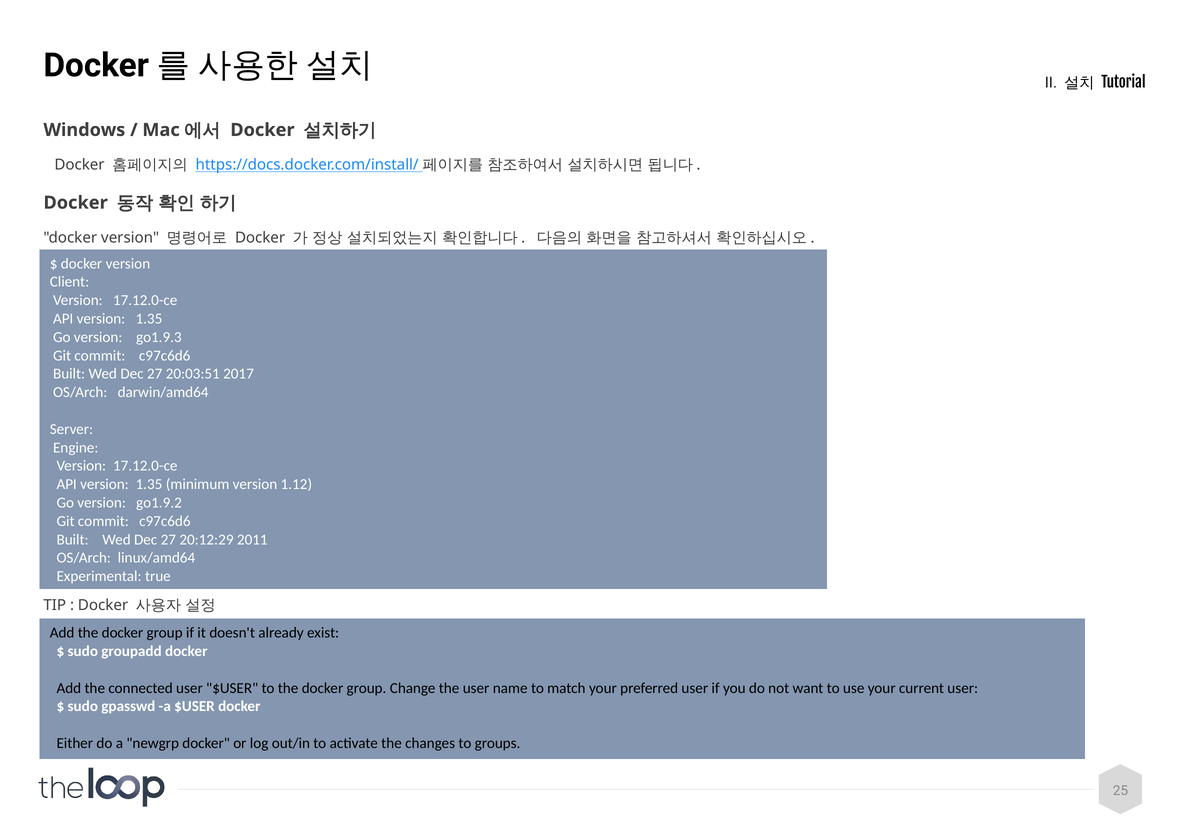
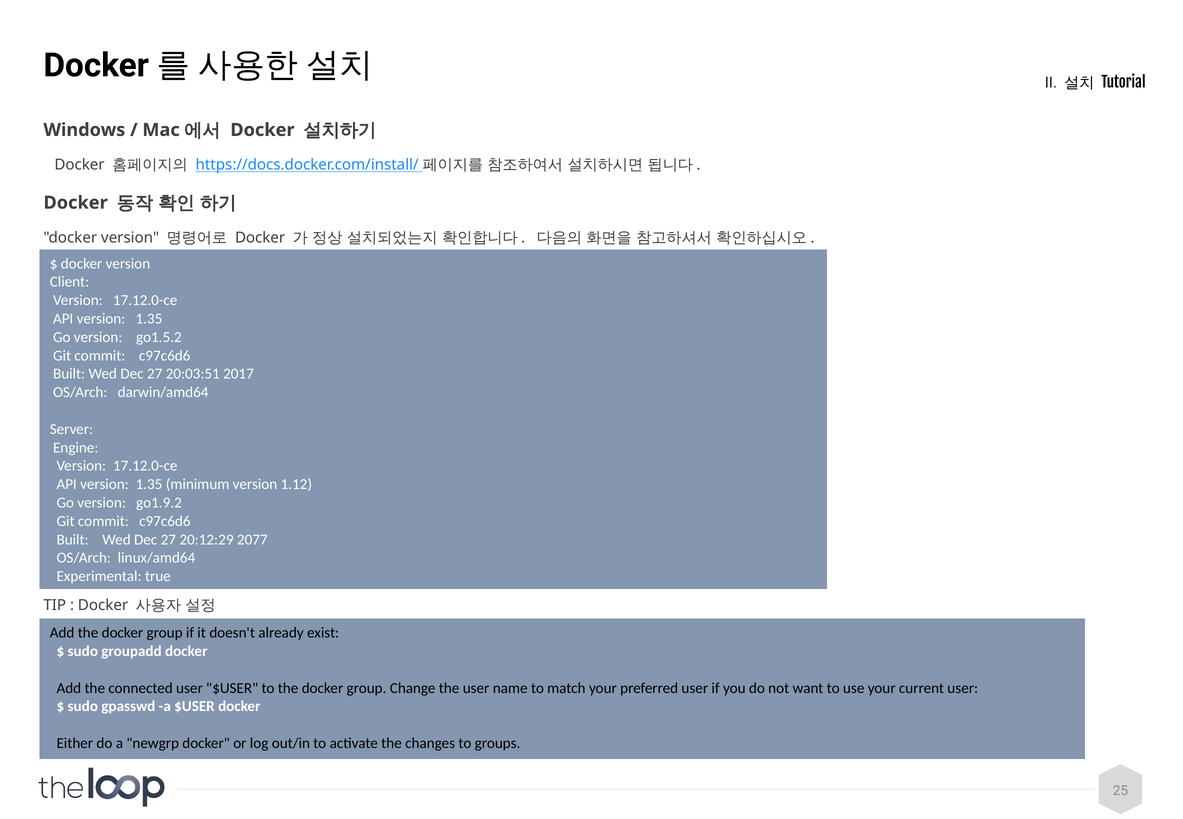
go1.9.3: go1.9.3 -> go1.5.2 (159, 337)
2011: 2011 -> 2077 (252, 540)
